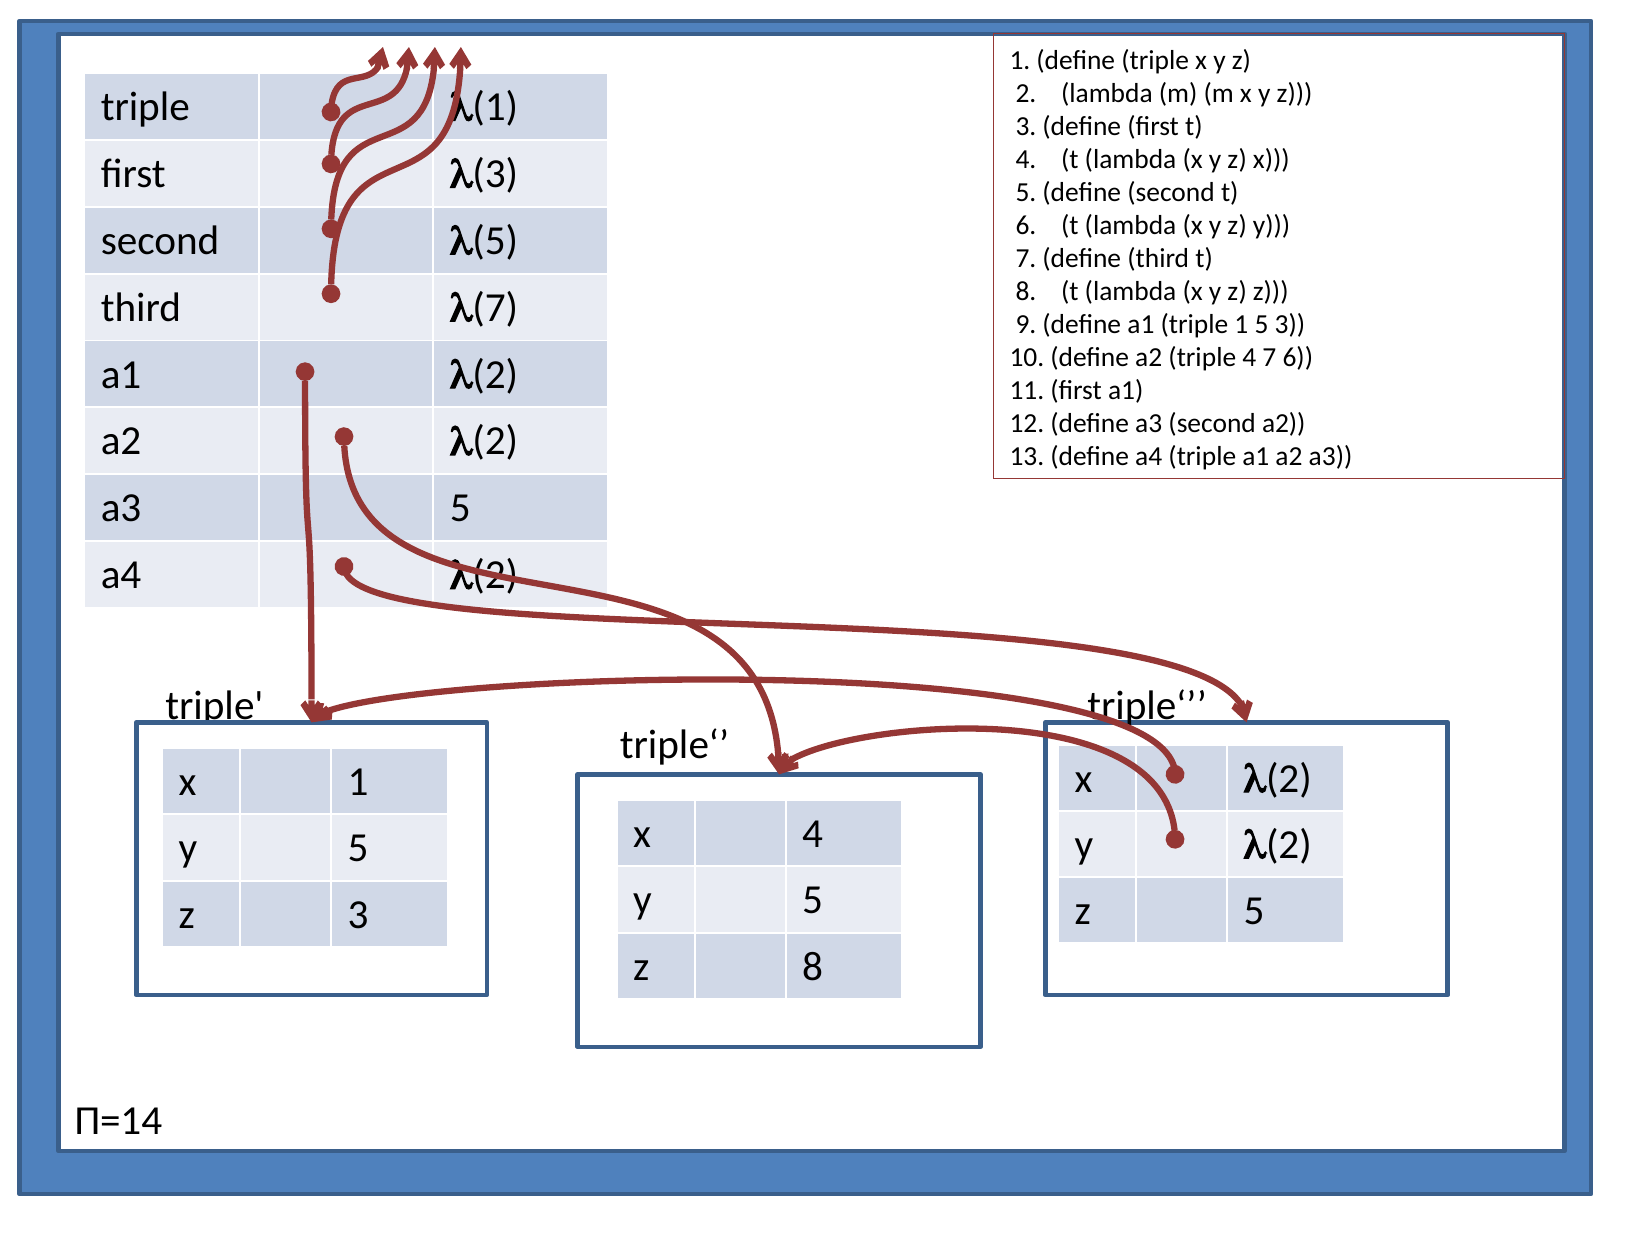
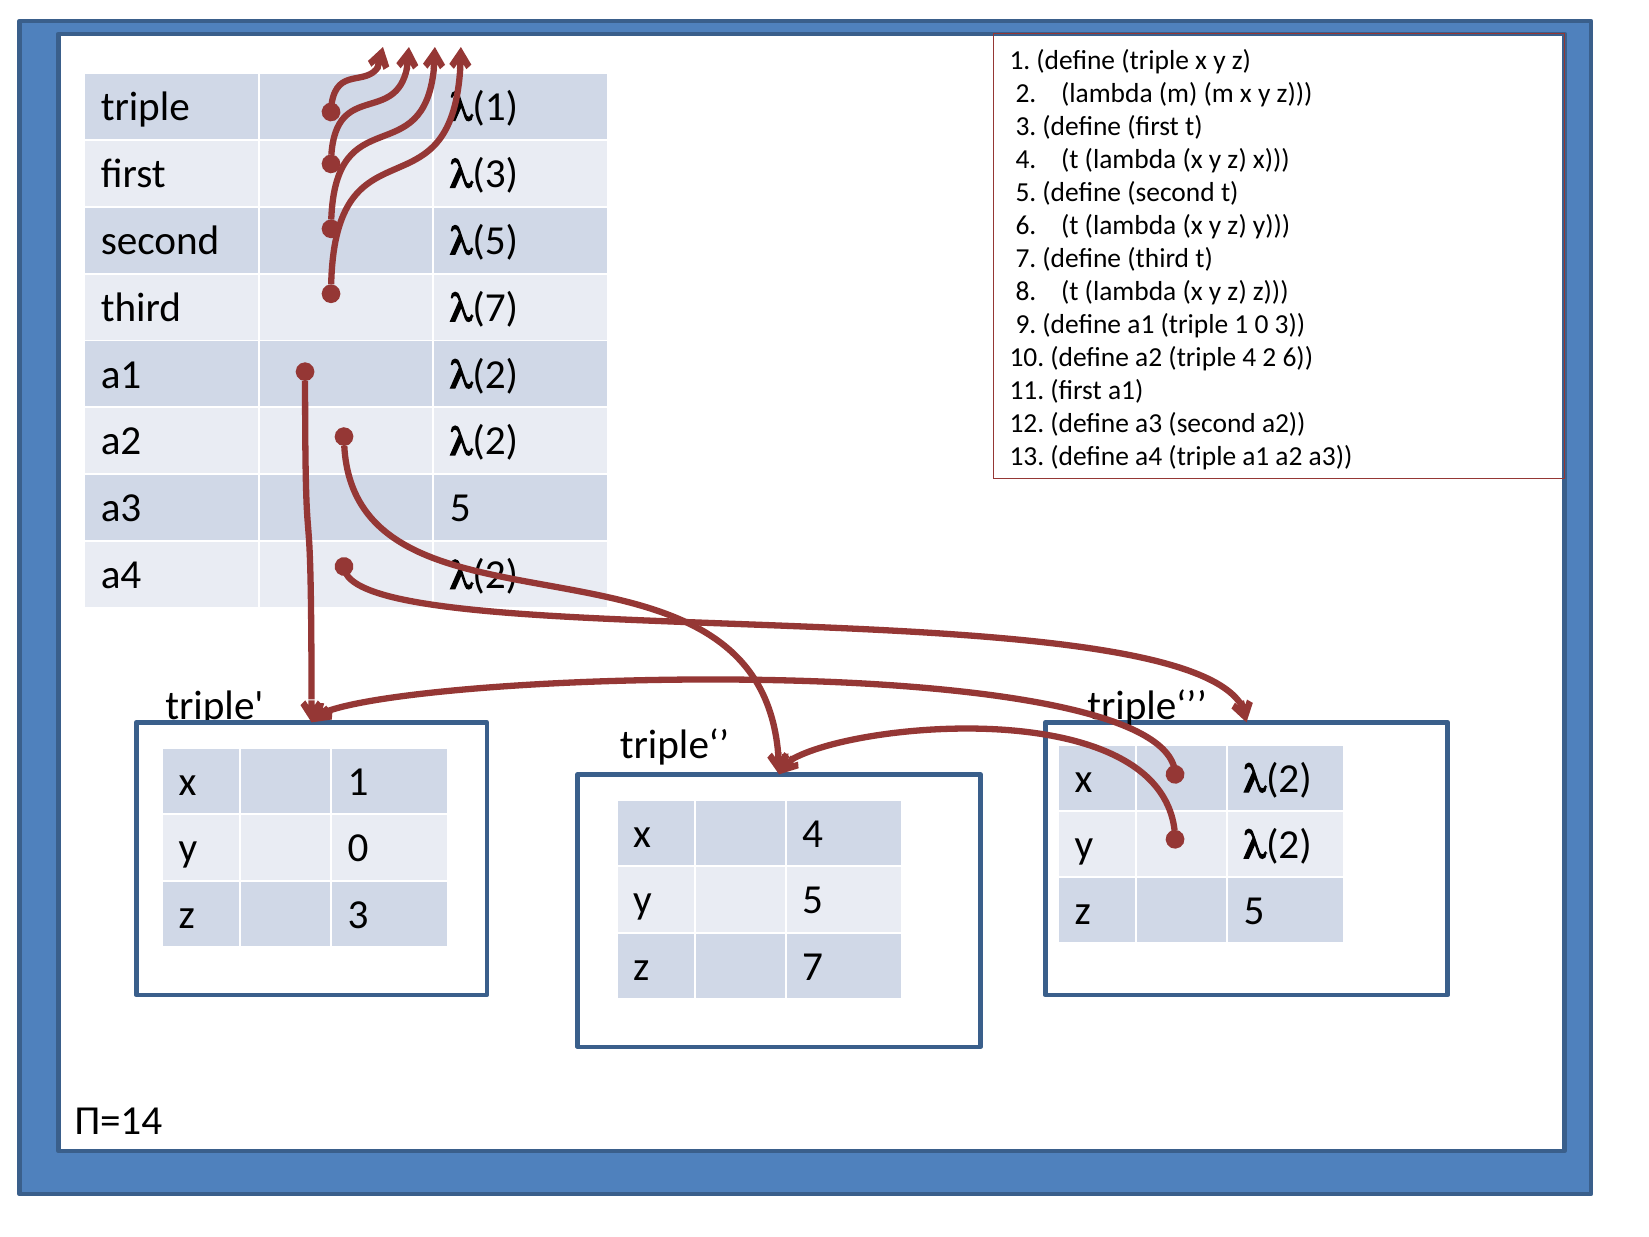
1 5: 5 -> 0 (1262, 324)
4 7: 7 -> 2 (1269, 357)
5: 5 -> 0 (358, 848)
z 8: 8 -> 7 (812, 966)
